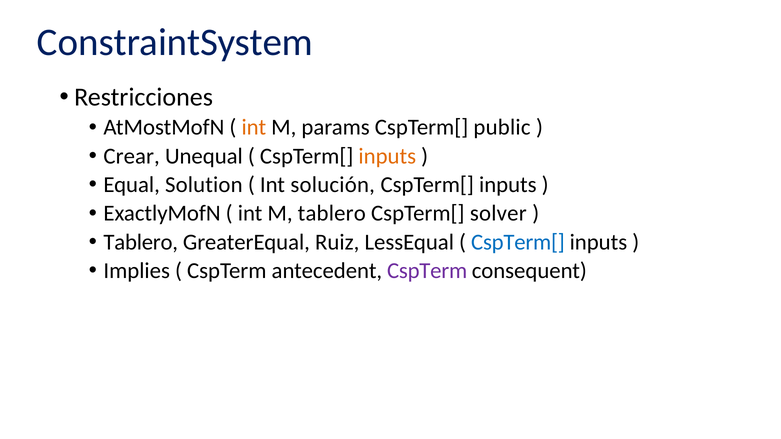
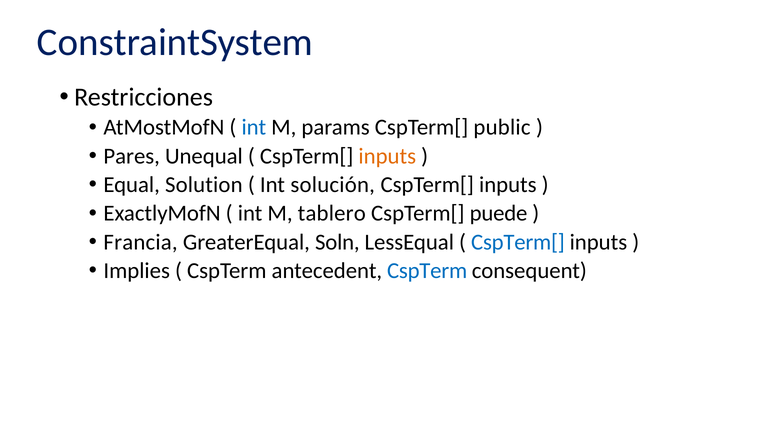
int colour: orange -> blue (254, 128)
Crear: Crear -> Pares (132, 156)
solver: solver -> puede (499, 214)
Tablero: Tablero -> Francia (141, 242)
Ruiz: Ruiz -> Soln (337, 242)
CspTerm colour: purple -> blue (427, 271)
